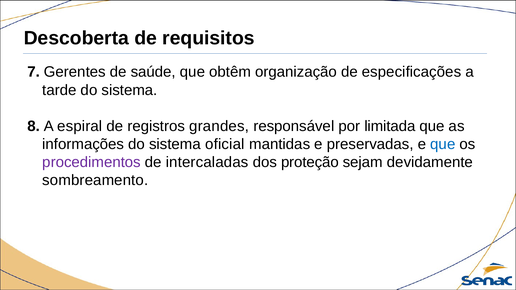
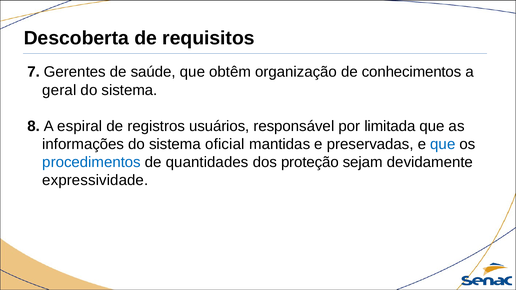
especificações: especificações -> conhecimentos (412, 72)
tarde: tarde -> geral (59, 90)
grandes: grandes -> usuários (219, 126)
procedimentos colour: purple -> blue (92, 162)
intercaladas: intercaladas -> quantidades (207, 162)
sombreamento: sombreamento -> expressividade (95, 180)
